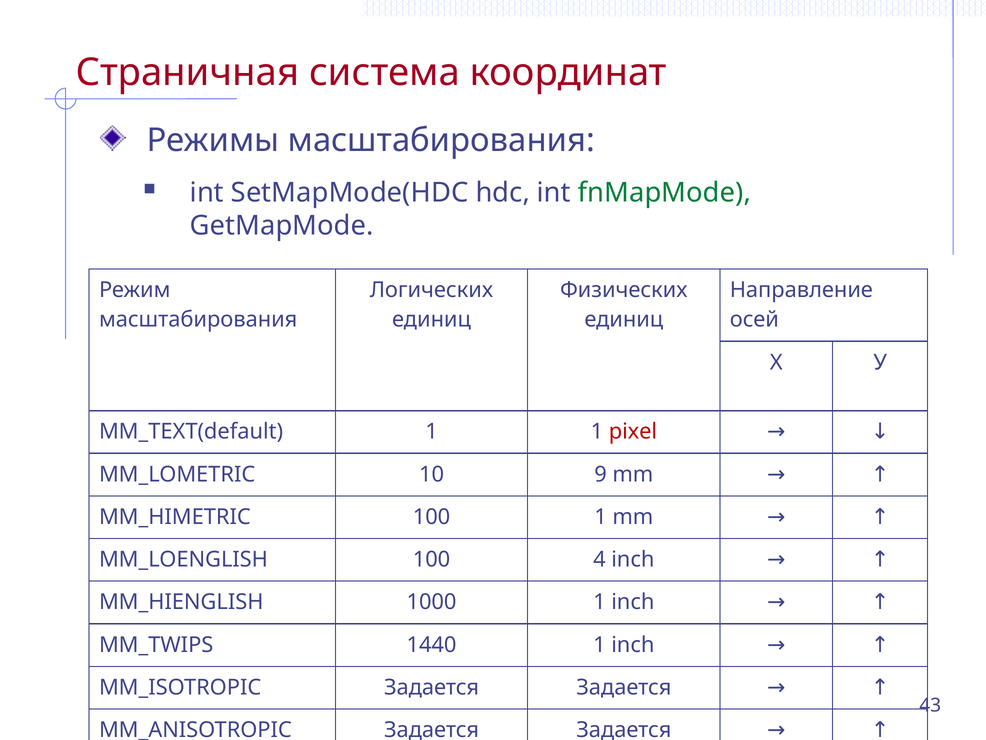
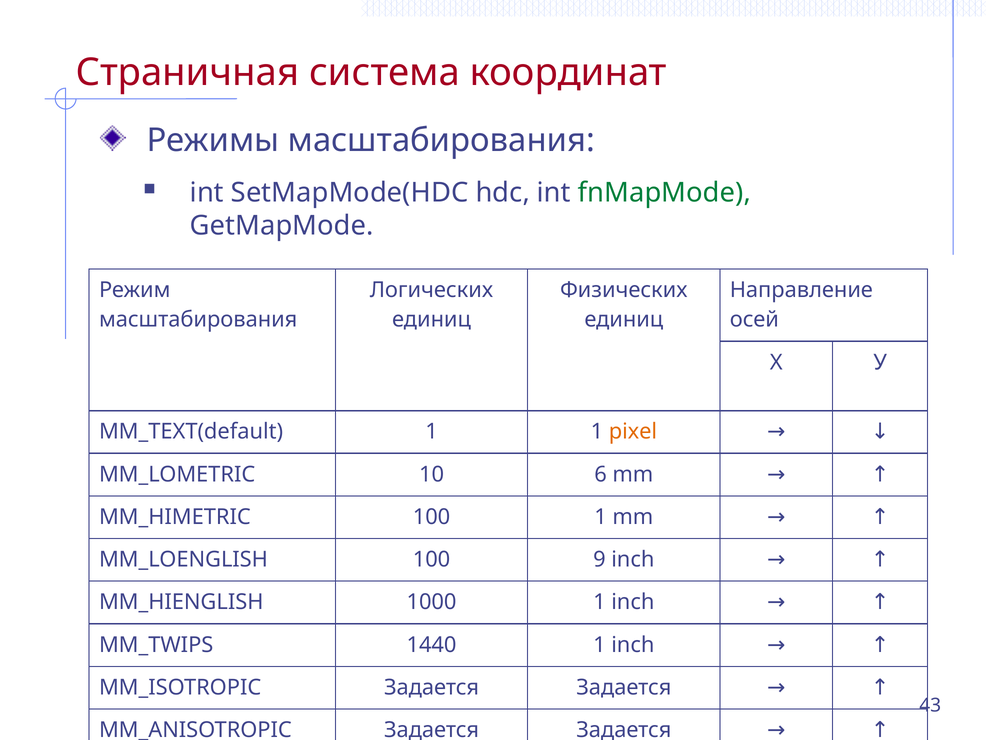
pixel colour: red -> orange (633, 431)
9: 9 -> 6 (601, 474)
4: 4 -> 9 (599, 559)
